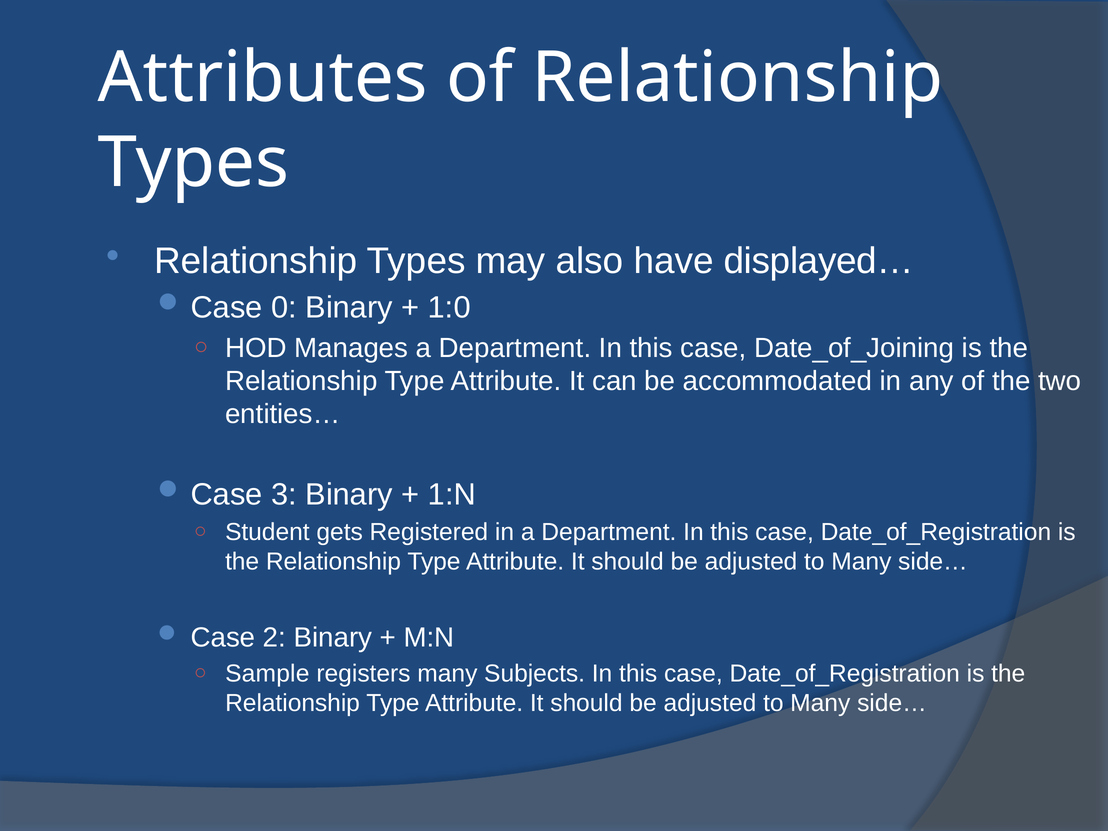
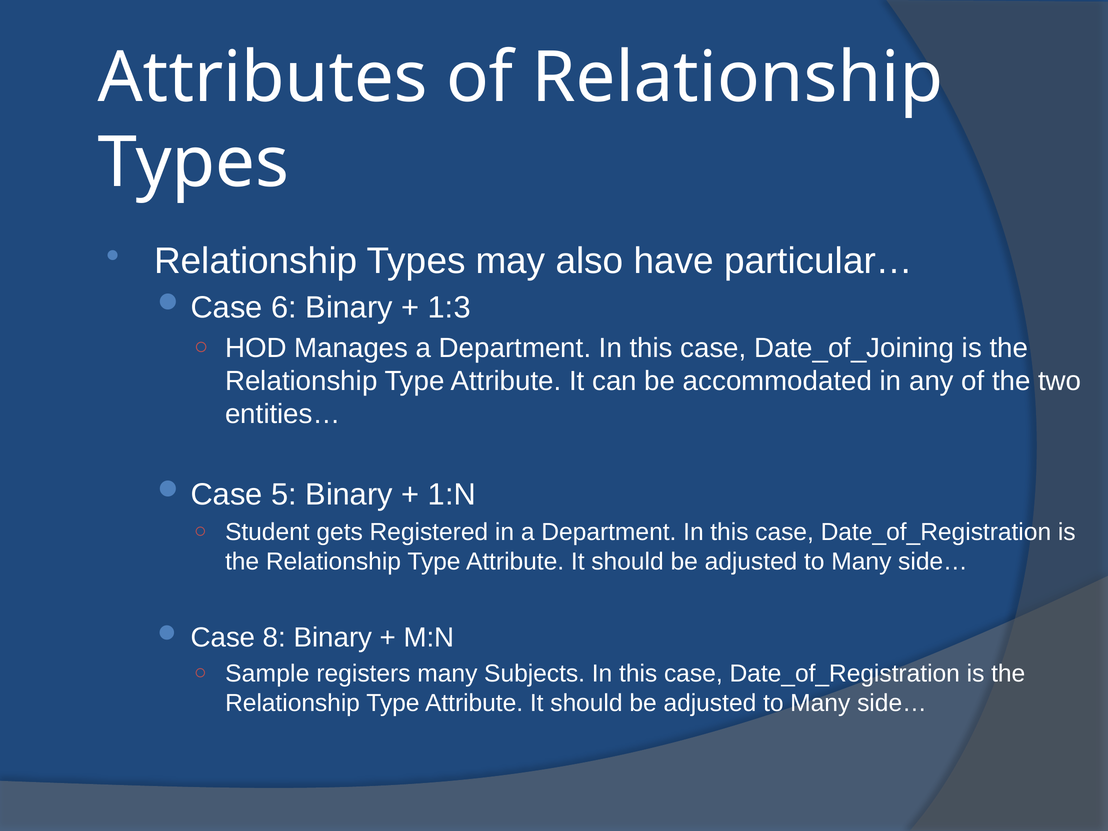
displayed…: displayed… -> particular… (818, 261)
0: 0 -> 6 (284, 307)
1:0: 1:0 -> 1:3 (449, 307)
3: 3 -> 5 (284, 495)
2: 2 -> 8 (275, 638)
